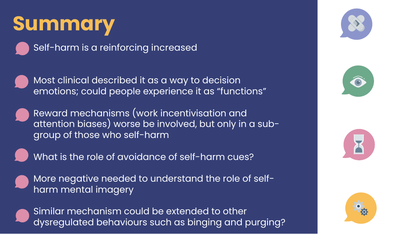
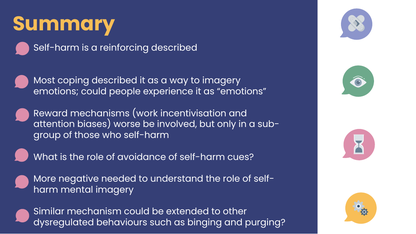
reinforcing increased: increased -> described (174, 48)
clinical: clinical -> coping (73, 81)
to decision: decision -> imagery (221, 81)
as functions: functions -> emotions (242, 92)
